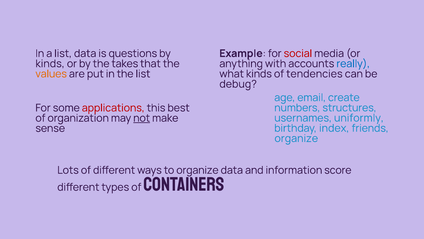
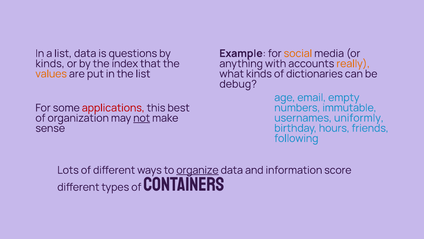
social colour: red -> orange (298, 53)
takes: takes -> index (125, 64)
really colour: blue -> orange (353, 64)
tendencies: tendencies -> dictionaries (314, 74)
create: create -> empty (344, 97)
structures: structures -> immutable (349, 108)
index: index -> hours (334, 128)
organize: organize -> following (296, 138)
organize underline: none -> present (197, 170)
